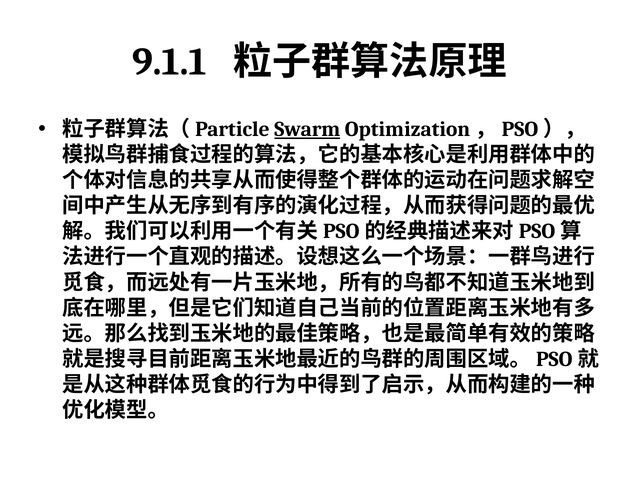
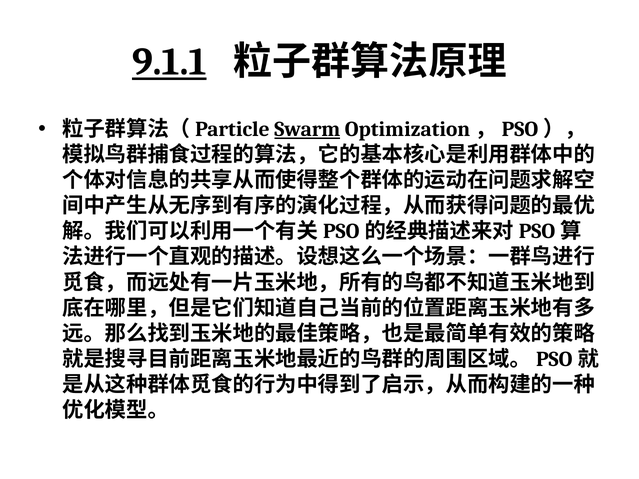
9.1.1 underline: none -> present (169, 62)
